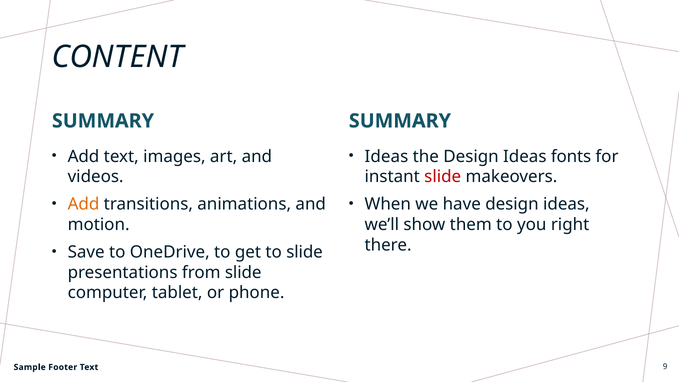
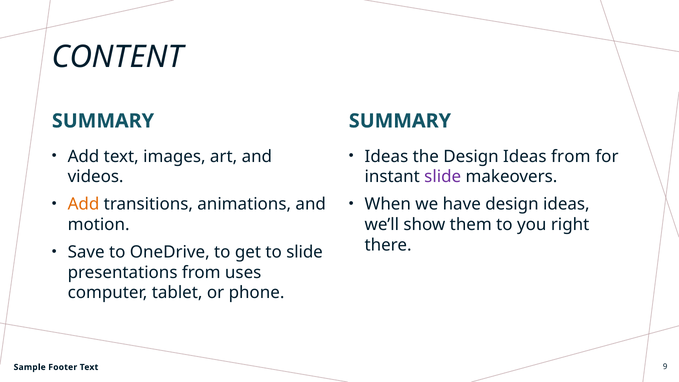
Ideas fonts: fonts -> from (571, 156)
slide colour: red -> purple (443, 177)
from slide: slide -> uses (243, 272)
